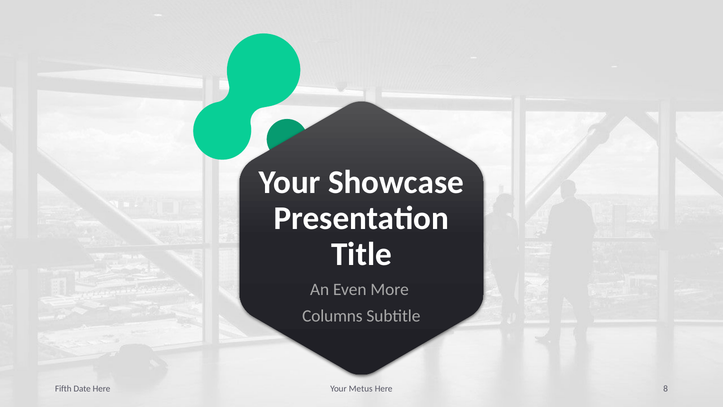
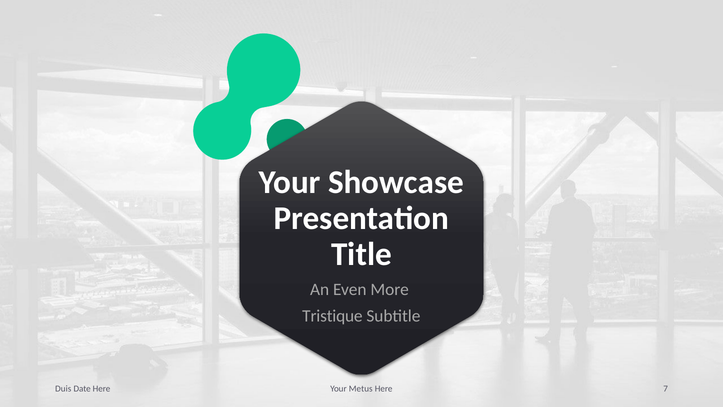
Columns: Columns -> Tristique (332, 316)
8: 8 -> 7 (666, 388)
Fifth: Fifth -> Duis (63, 388)
